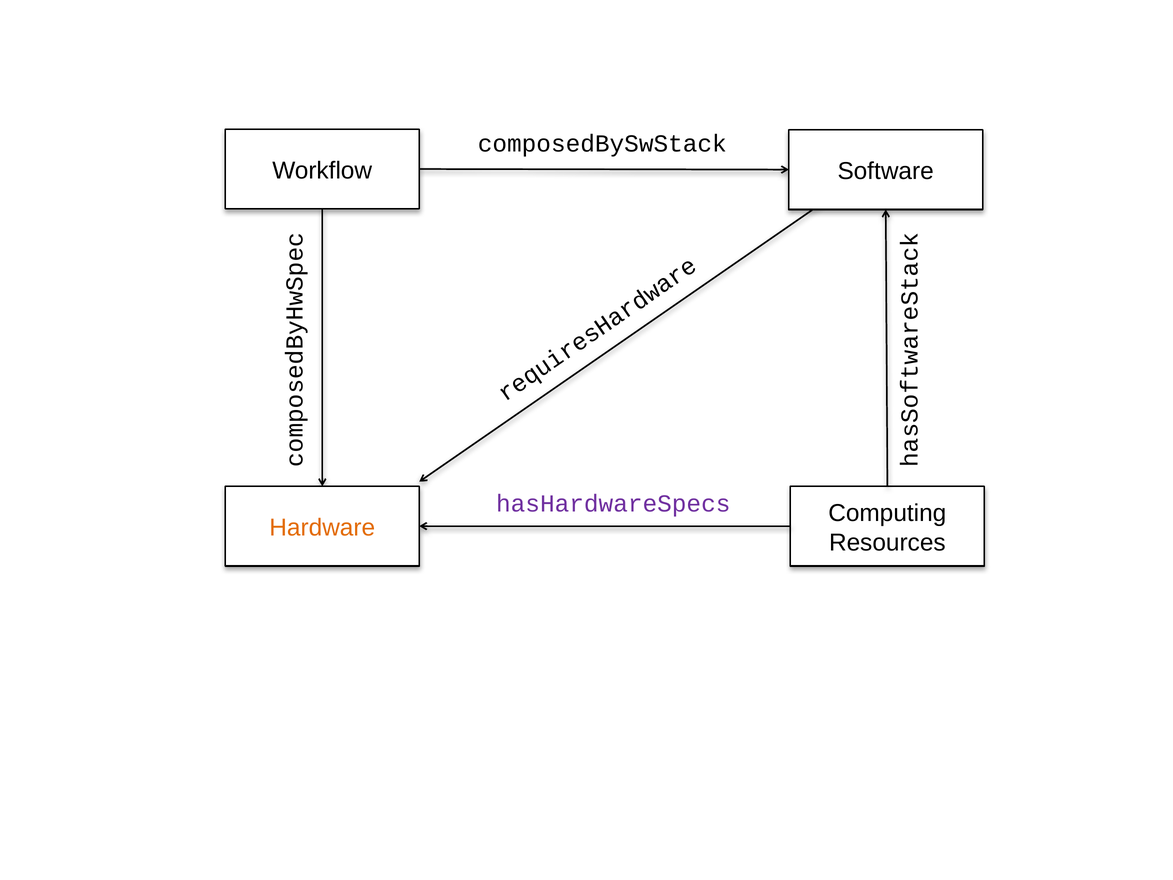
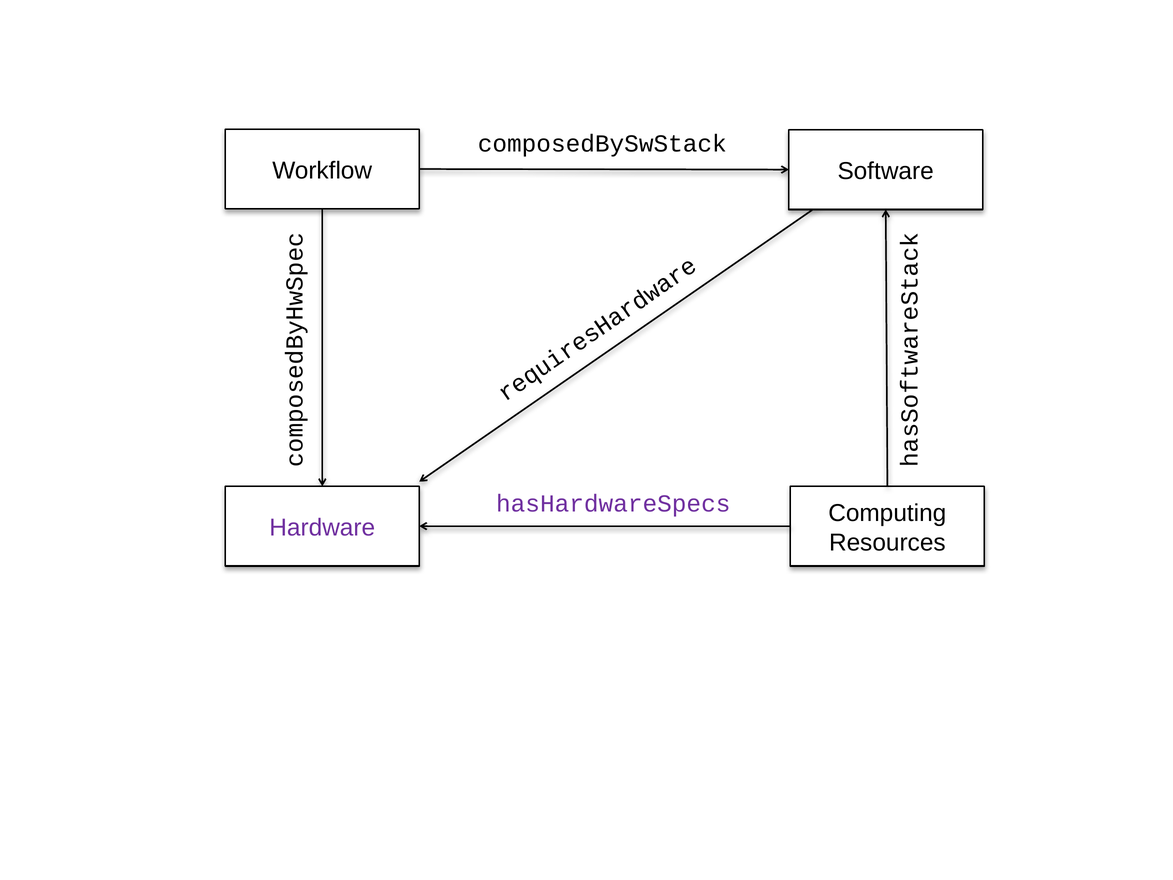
Hardware colour: orange -> purple (322, 528)
